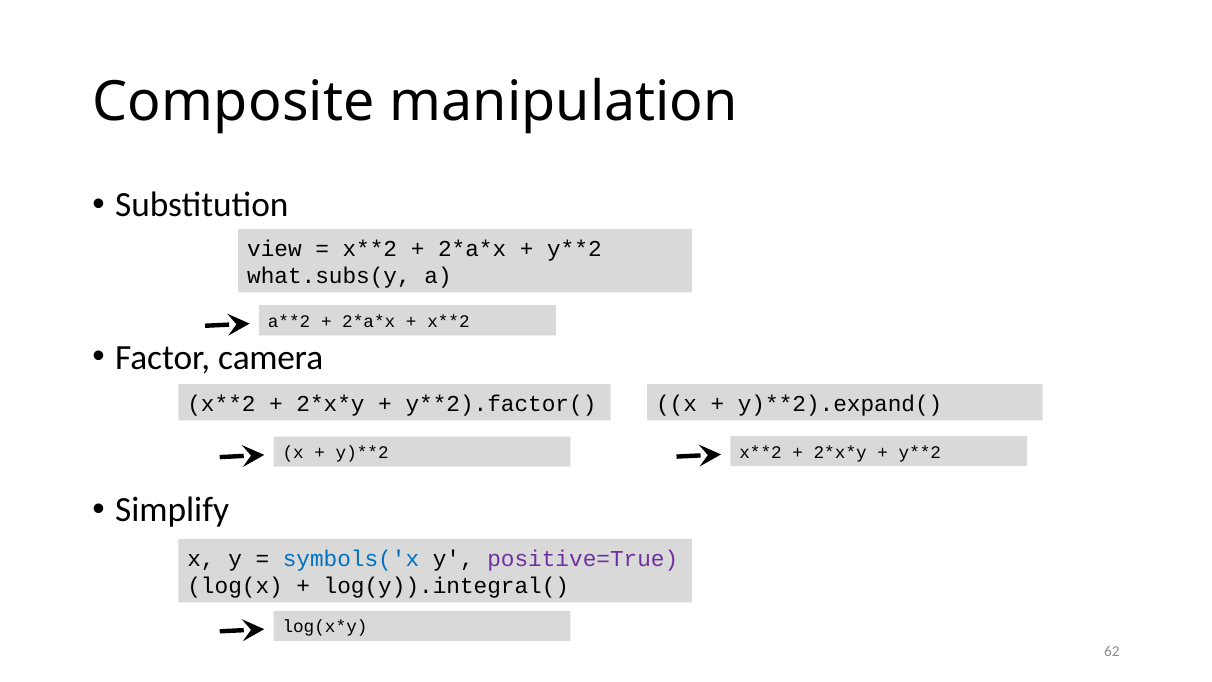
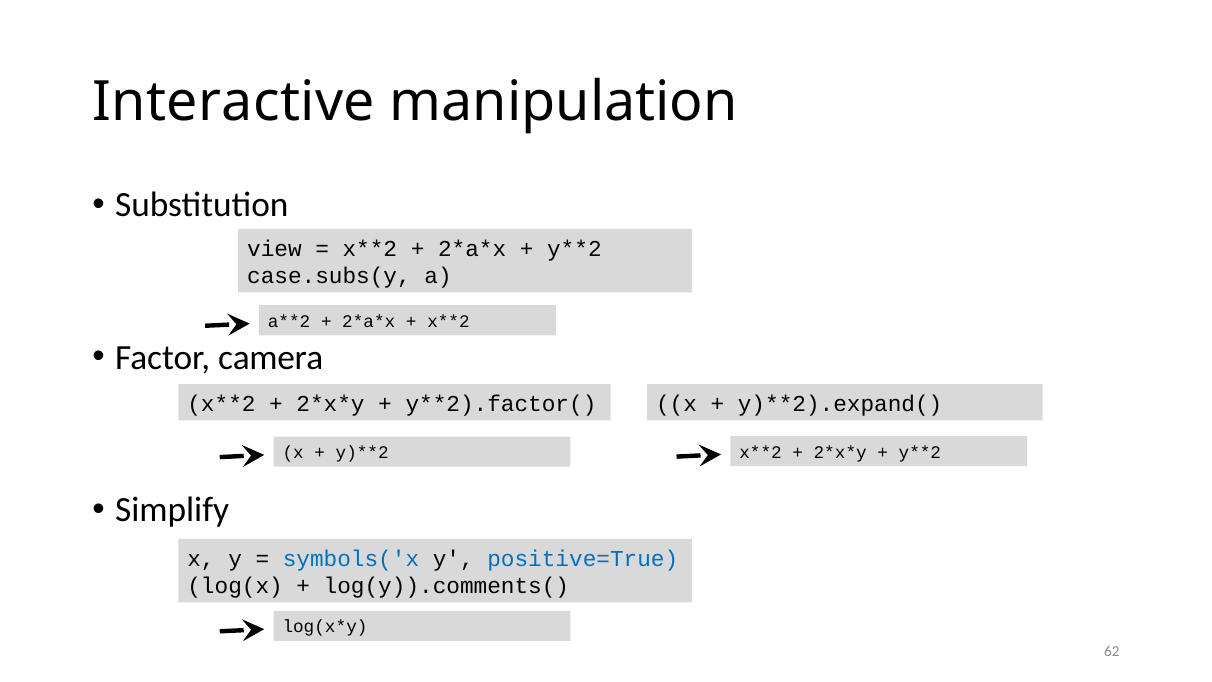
Composite: Composite -> Interactive (234, 102)
what.subs(y: what.subs(y -> case.subs(y (329, 276)
positive=True colour: purple -> blue (583, 558)
log(y)).integral(: log(y)).integral( -> log(y)).comments( (446, 586)
